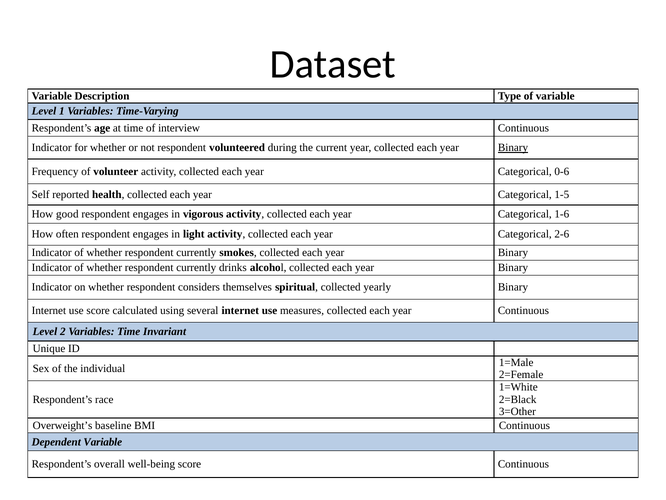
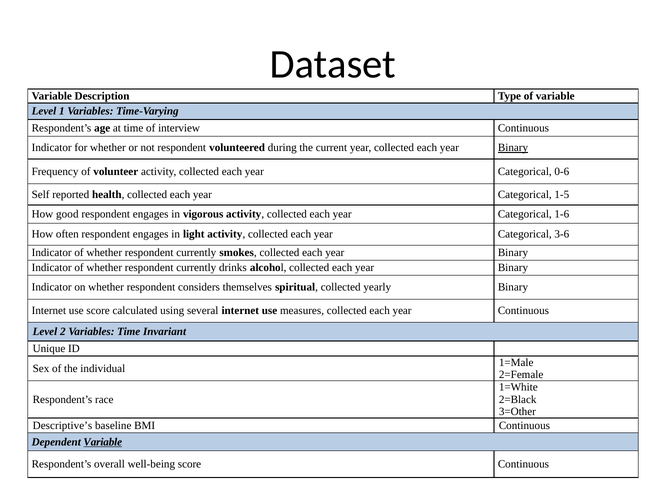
2-6: 2-6 -> 3-6 (562, 234)
Overweight’s: Overweight’s -> Descriptive’s (62, 425)
Variable underline: none -> present (103, 441)
